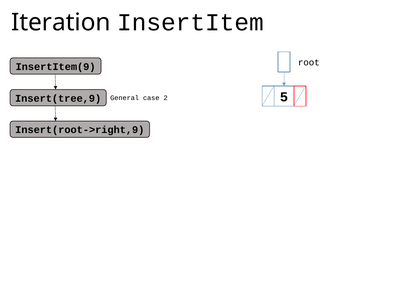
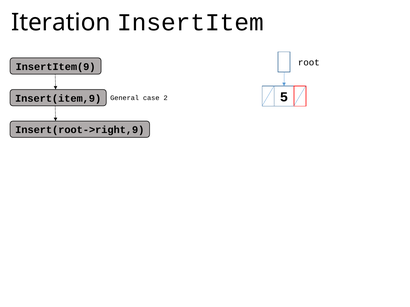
Insert(tree,9: Insert(tree,9 -> Insert(item,9 (58, 99)
